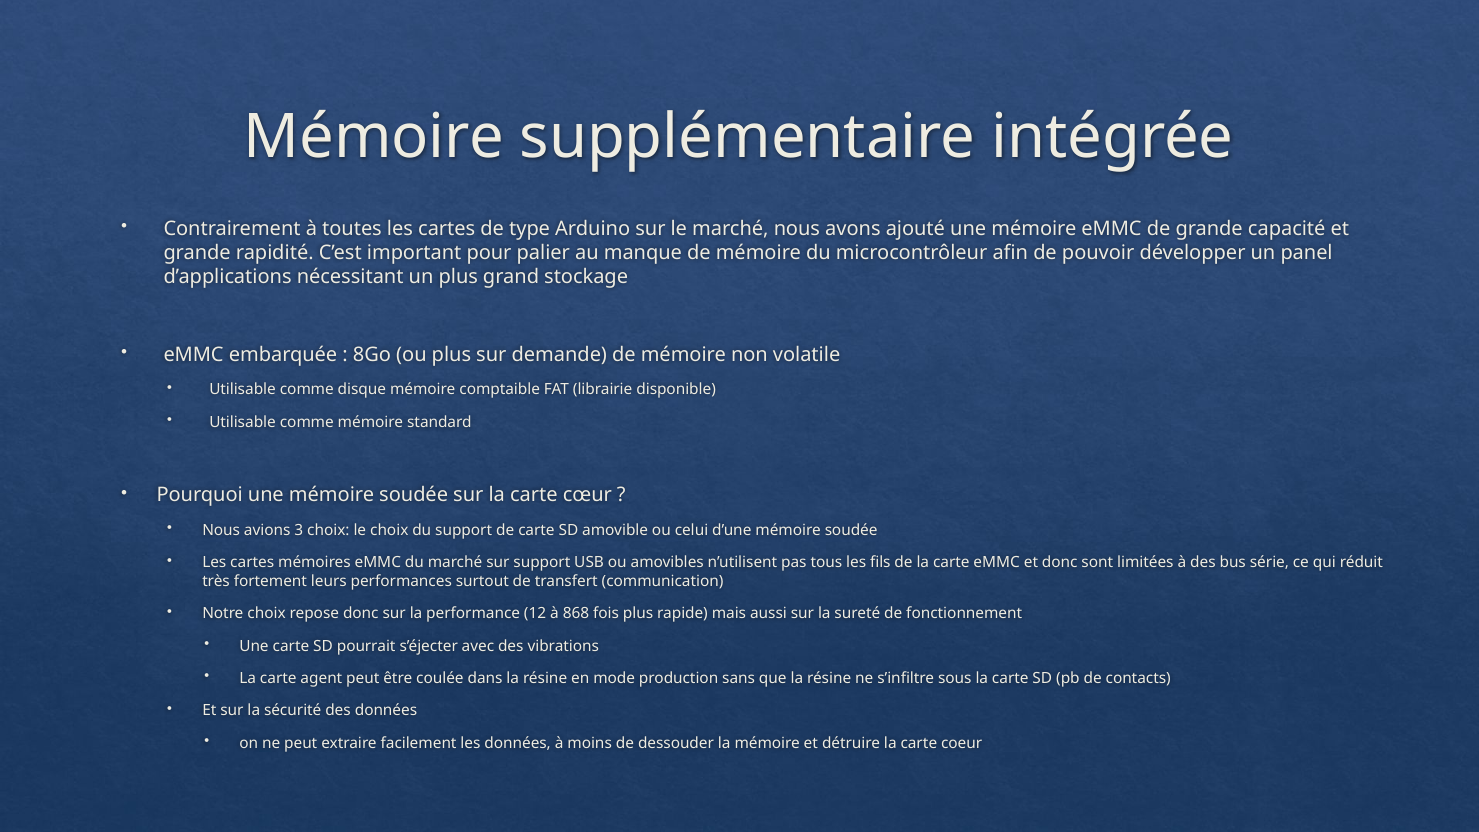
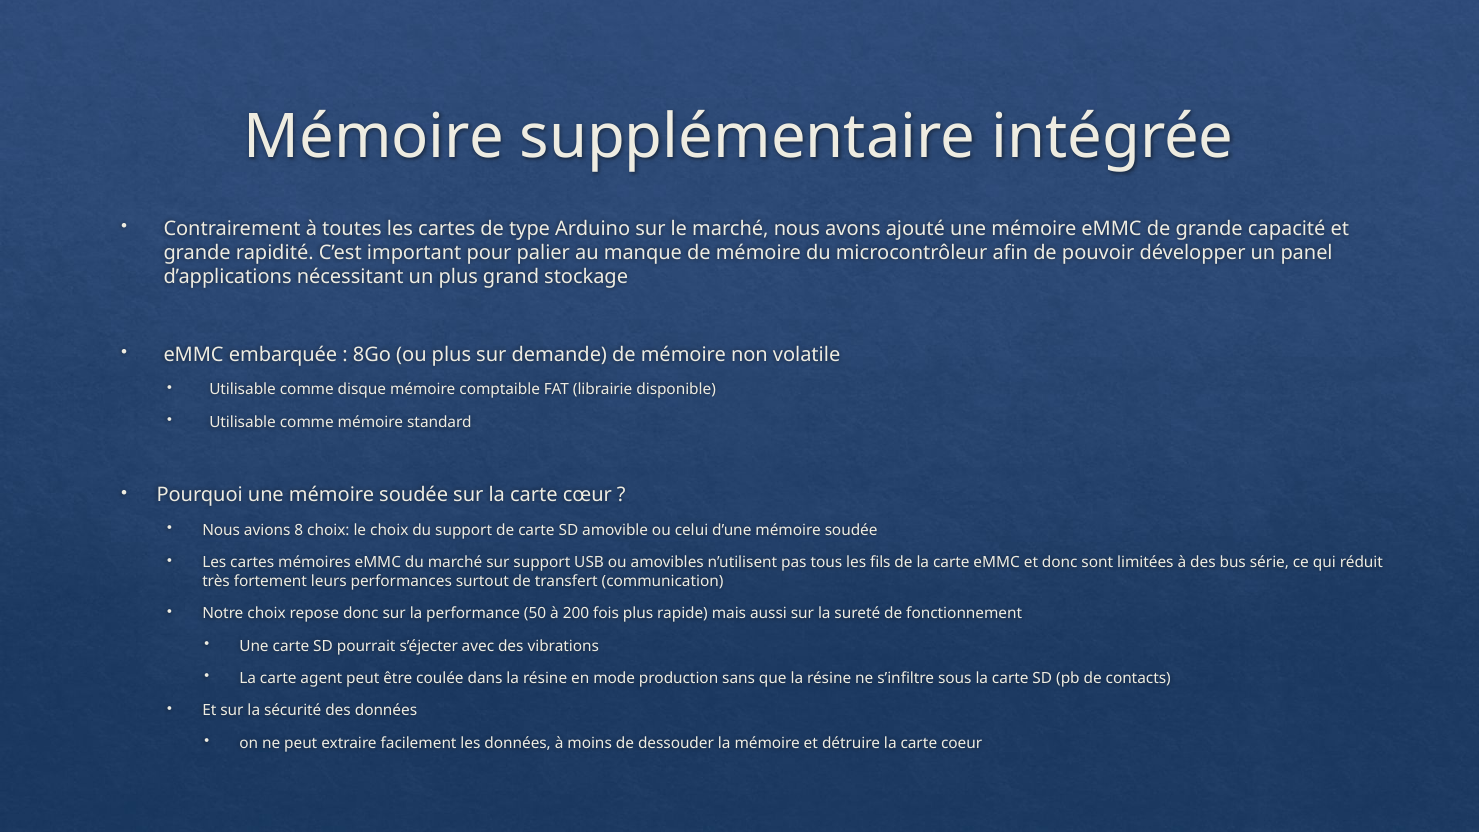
3: 3 -> 8 (299, 530)
12: 12 -> 50 (535, 614)
868: 868 -> 200 (576, 614)
